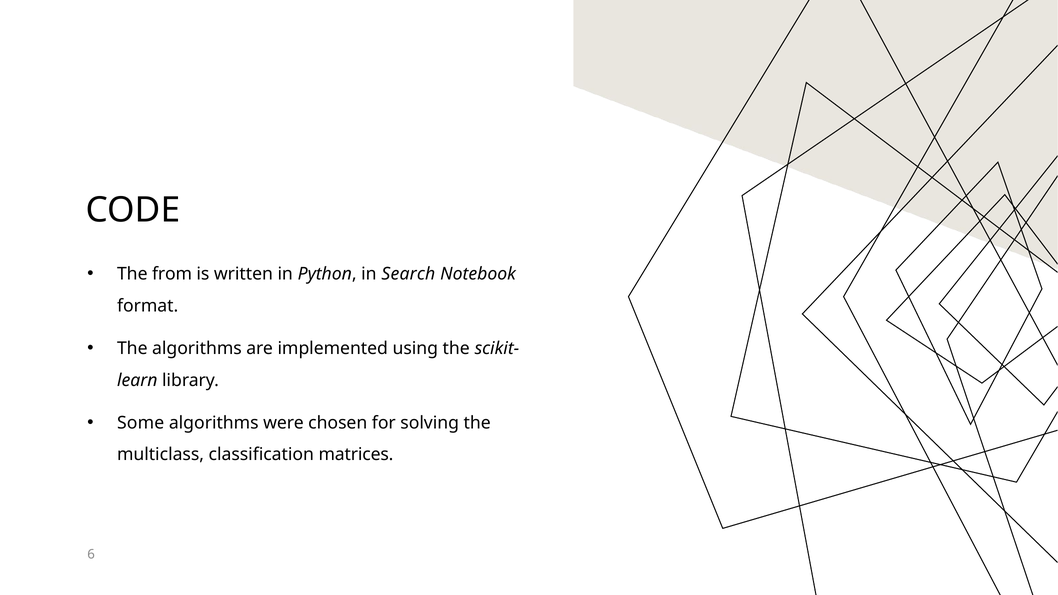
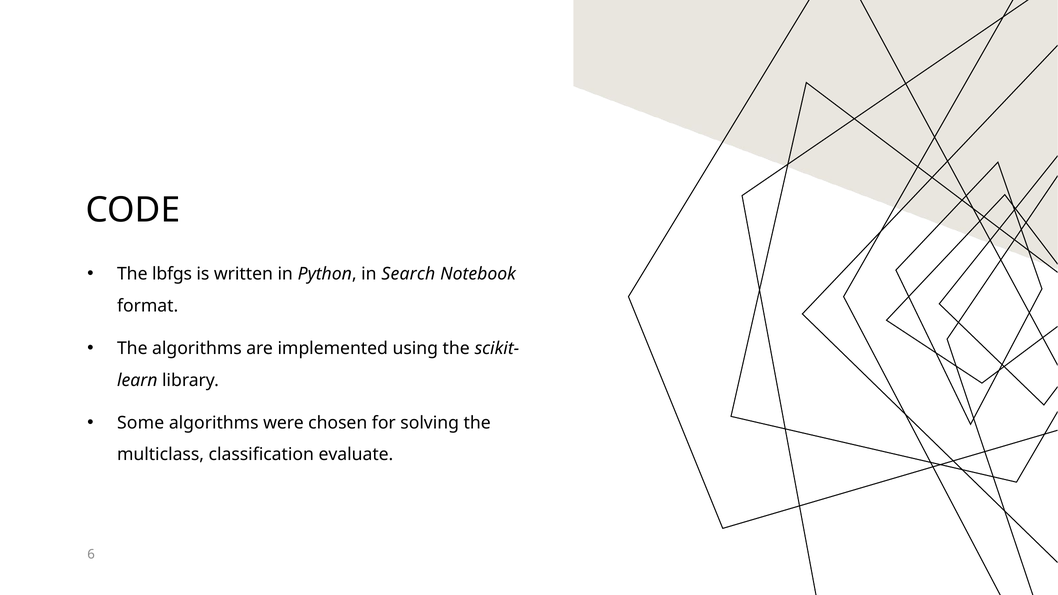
from: from -> lbfgs (172, 274)
matrices: matrices -> evaluate (356, 455)
